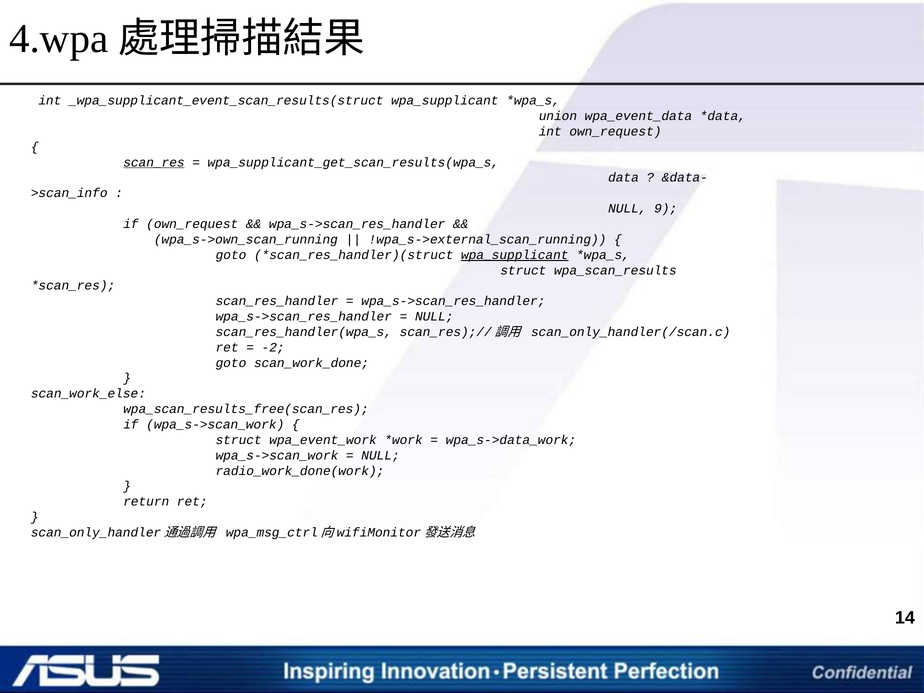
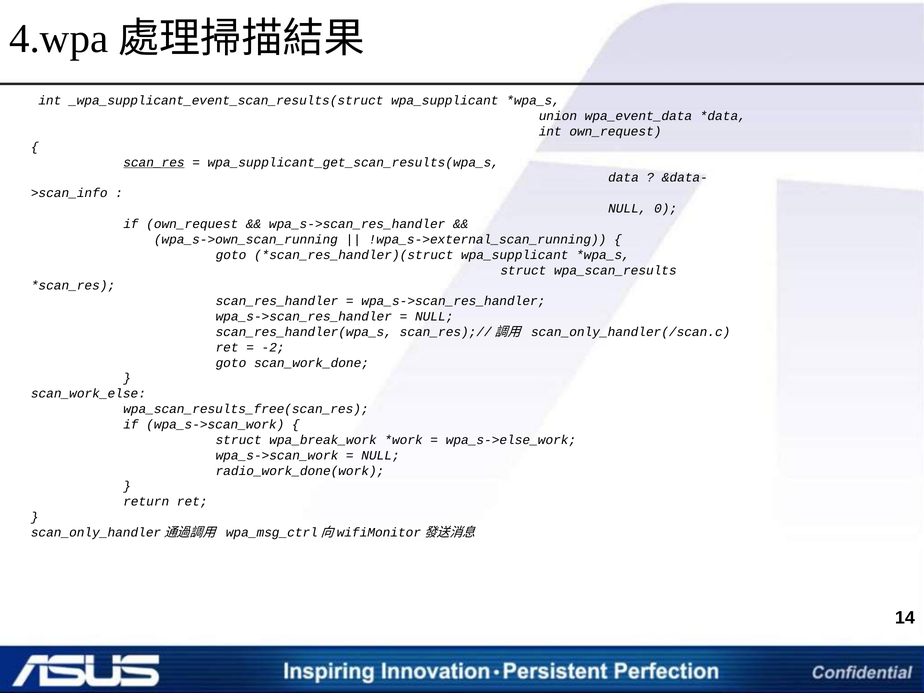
9: 9 -> 0 (666, 209)
wpa_supplicant underline: present -> none (515, 255)
wpa_event_work: wpa_event_work -> wpa_break_work (323, 440)
wpa_s->data_work: wpa_s->data_work -> wpa_s->else_work (511, 440)
